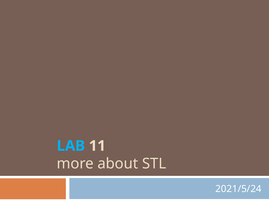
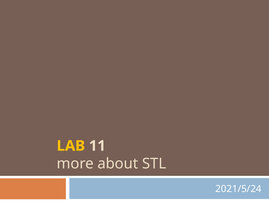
LAB colour: light blue -> yellow (71, 146)
